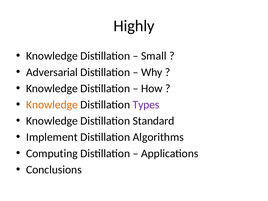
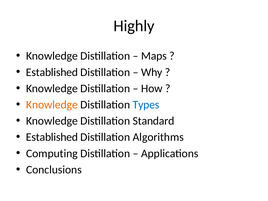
Small: Small -> Maps (154, 56)
Adversarial: Adversarial -> Established (52, 72)
Types colour: purple -> blue (146, 105)
Implement: Implement -> Established (52, 137)
